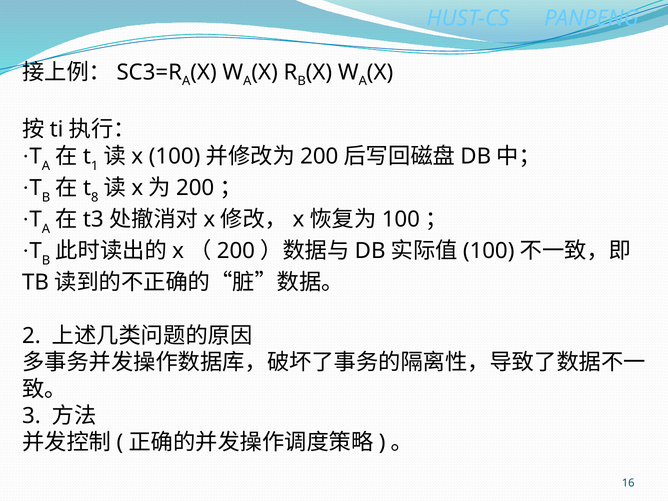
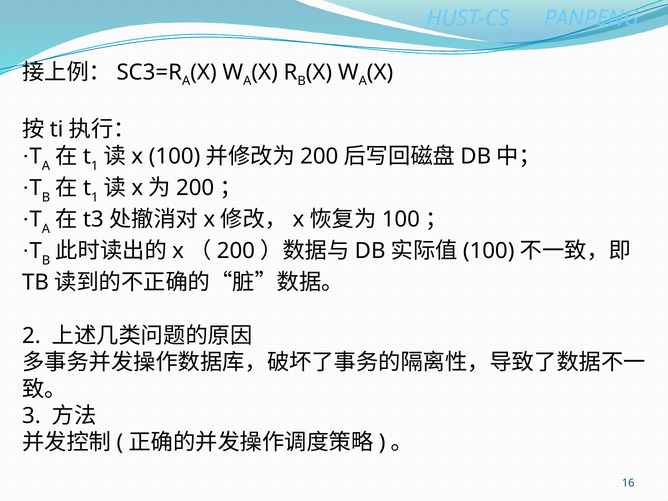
8: 8 -> 1 (95, 197)
